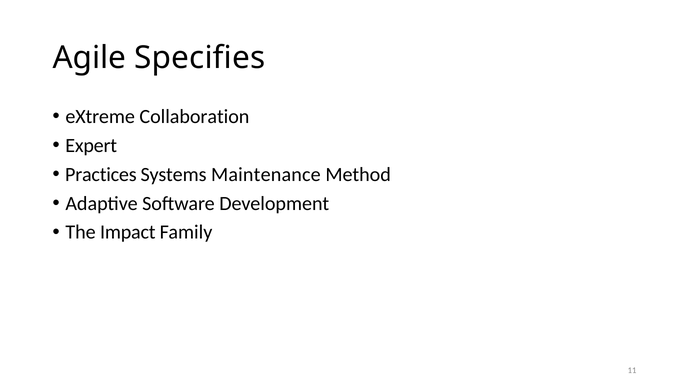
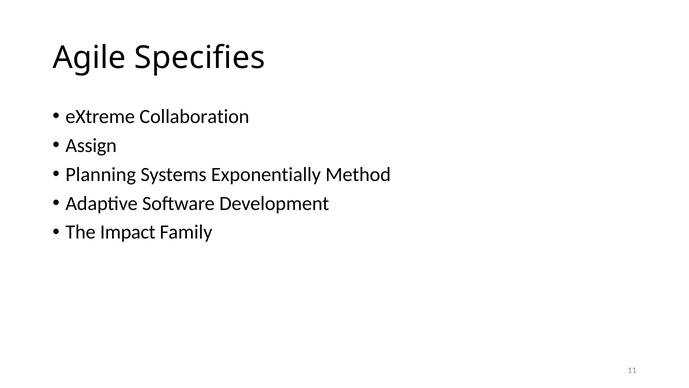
Expert: Expert -> Assign (91, 145)
Practices: Practices -> Planning (101, 174)
Maintenance: Maintenance -> Exponentially (266, 174)
